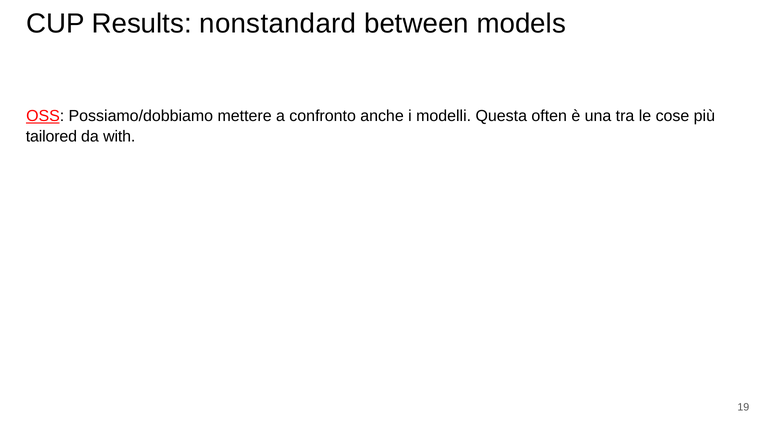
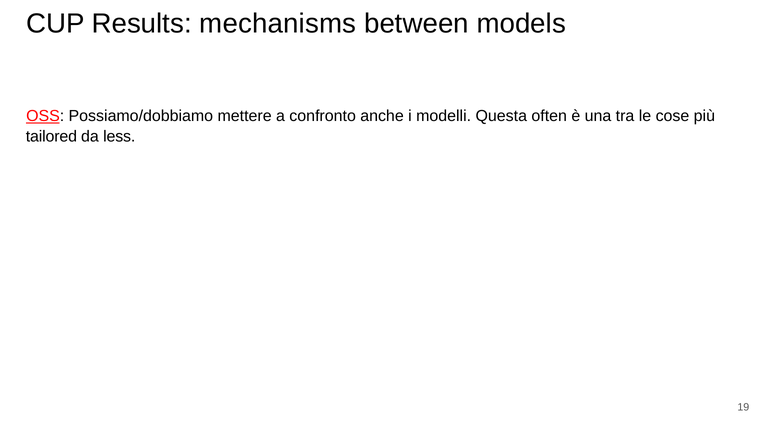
nonstandard: nonstandard -> mechanisms (278, 24)
with: with -> less (119, 137)
